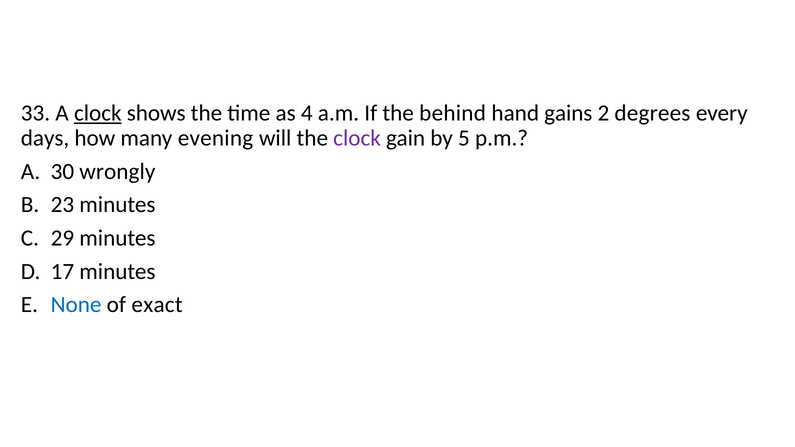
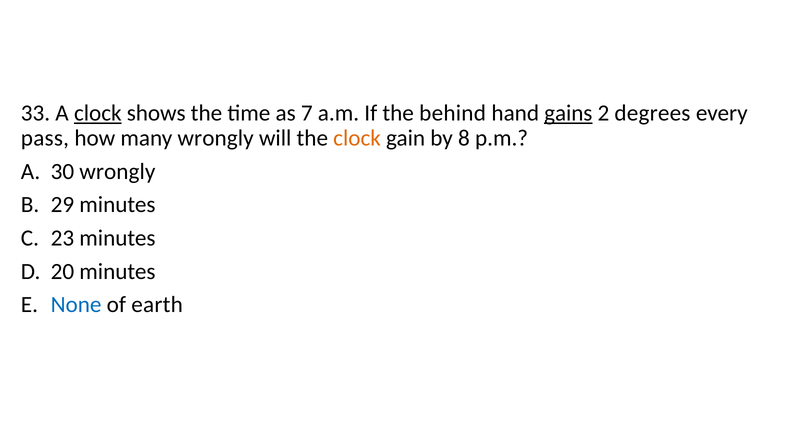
4: 4 -> 7 (307, 113)
gains underline: none -> present (568, 113)
days: days -> pass (45, 138)
many evening: evening -> wrongly (216, 138)
clock colour: purple -> orange (357, 138)
5: 5 -> 8 (464, 138)
23: 23 -> 29 (62, 205)
29: 29 -> 23 (62, 238)
17: 17 -> 20 (62, 272)
exact: exact -> earth (157, 305)
